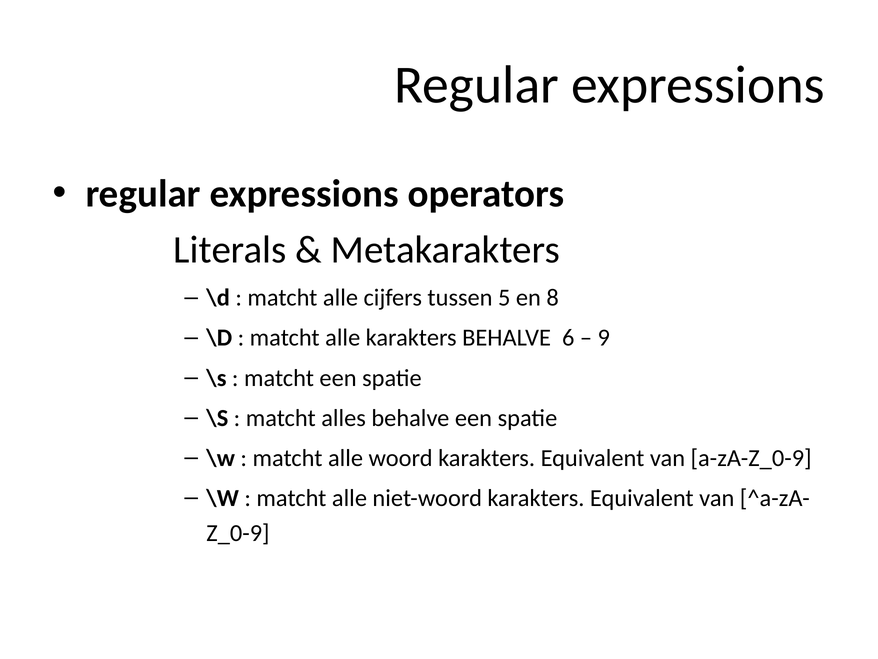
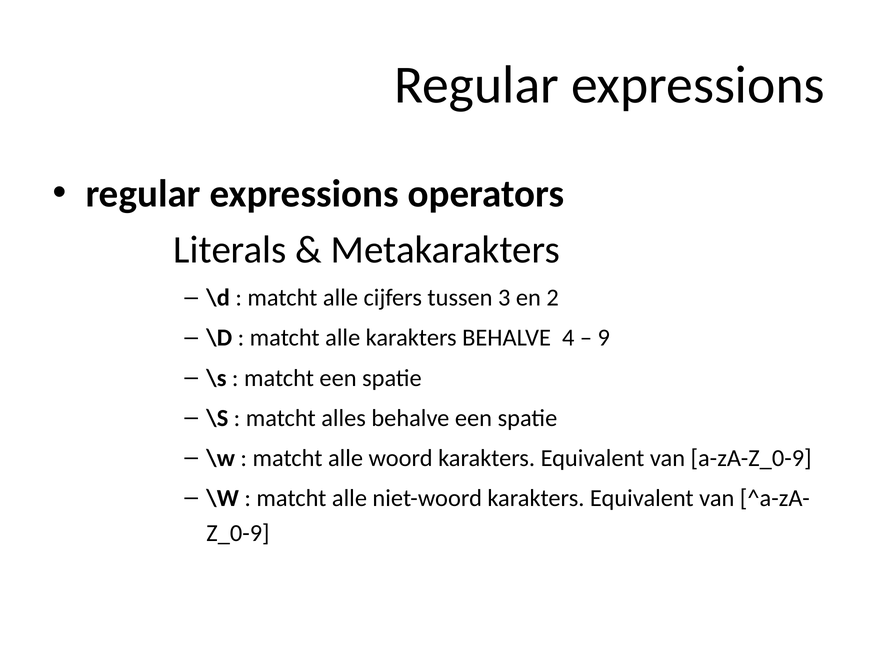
5: 5 -> 3 (504, 298)
8: 8 -> 2 (553, 298)
6: 6 -> 4 (568, 338)
